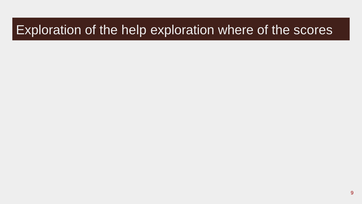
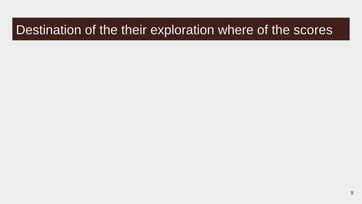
Exploration: Exploration -> Destination (49, 30)
help: help -> their (134, 30)
